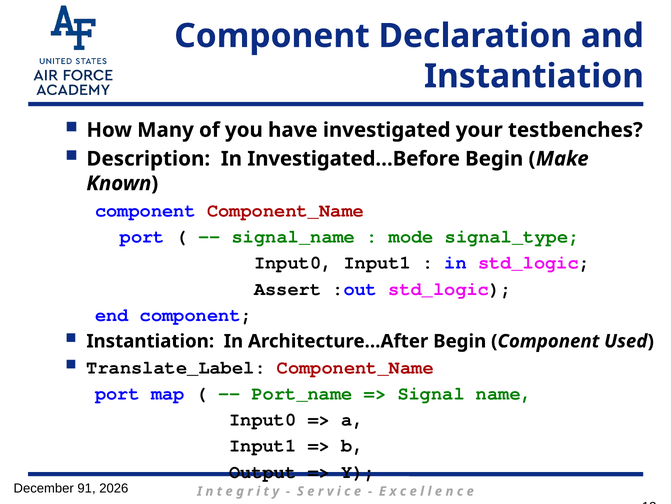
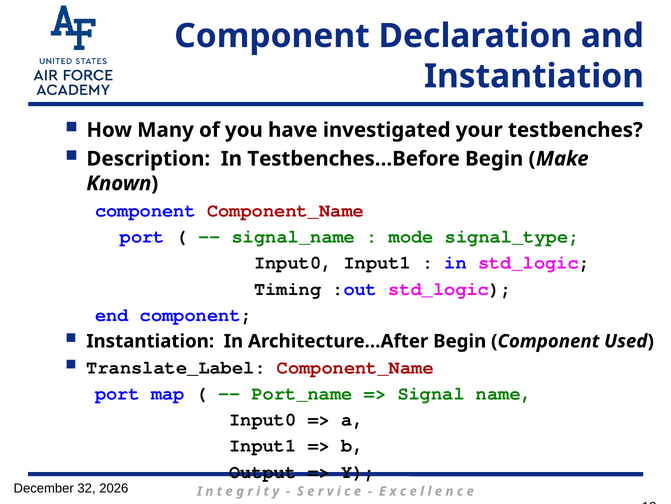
Investigated…Before: Investigated…Before -> Testbenches…Before (354, 159)
Assert: Assert -> Timing (288, 289)
91: 91 -> 32 (87, 488)
